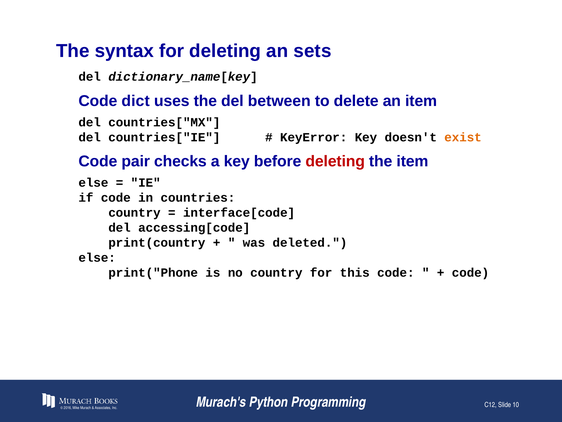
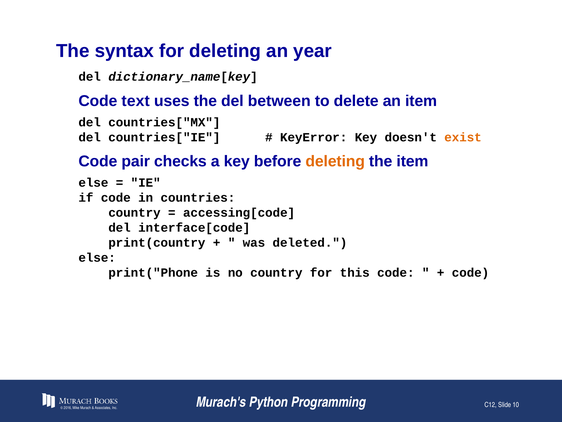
sets: sets -> year (313, 51)
dict: dict -> text (136, 101)
deleting colour: red -> orange (335, 161)
interface[code: interface[code -> accessing[code (239, 213)
accessing[code: accessing[code -> interface[code (194, 228)
